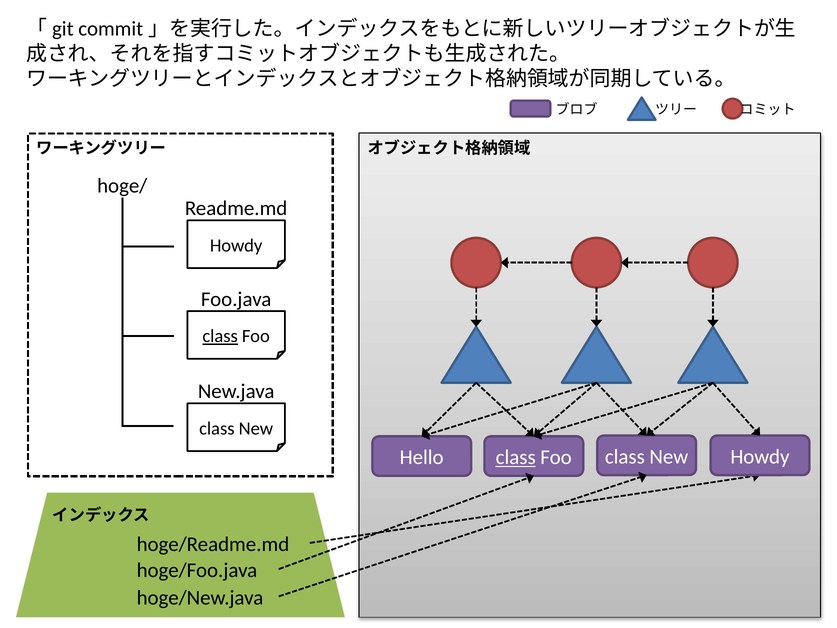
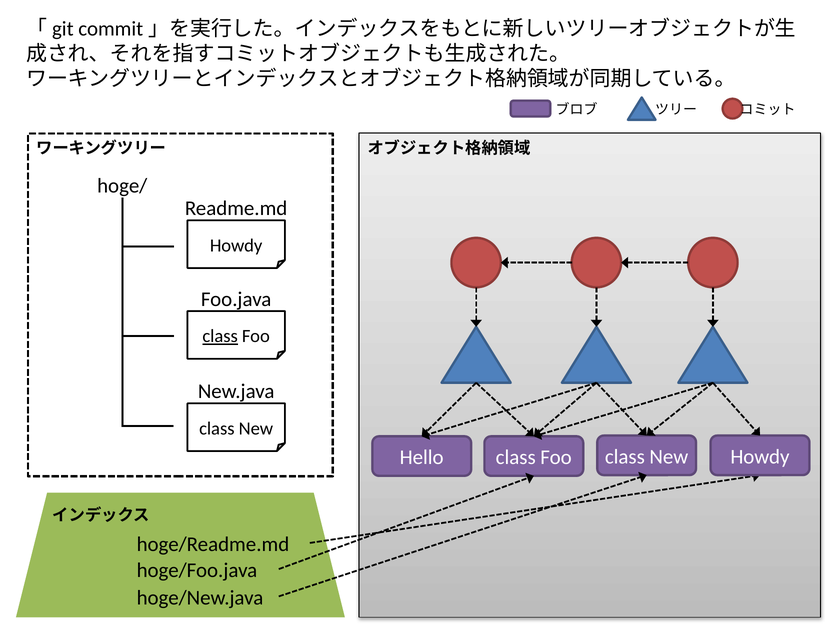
class underline: present -> none (516, 457)
